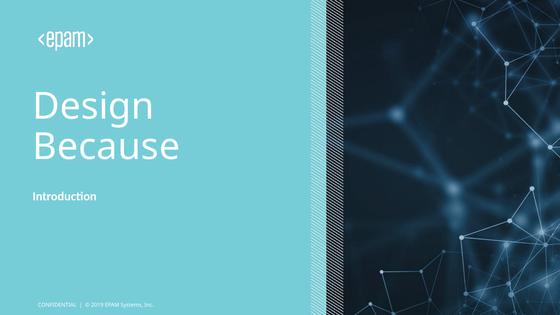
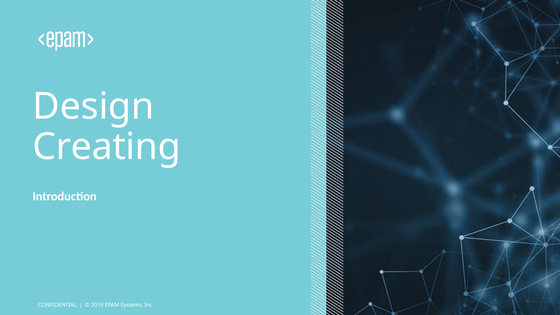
Because: Because -> Creating (107, 147)
